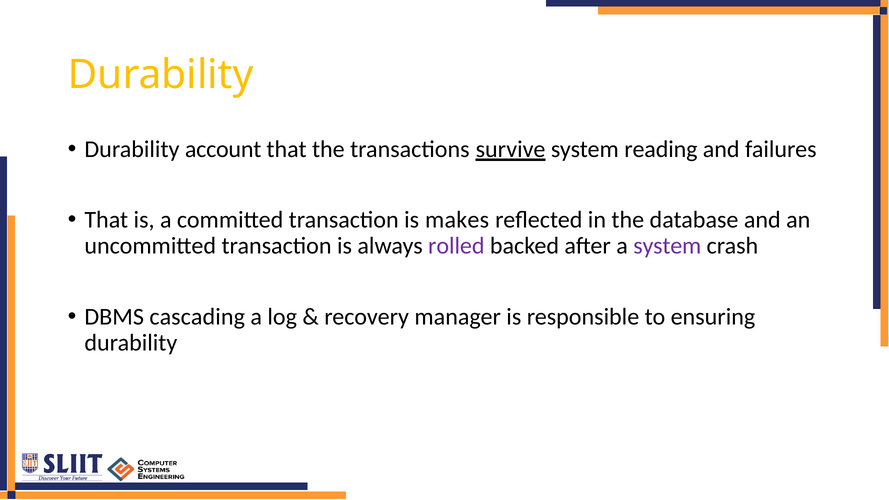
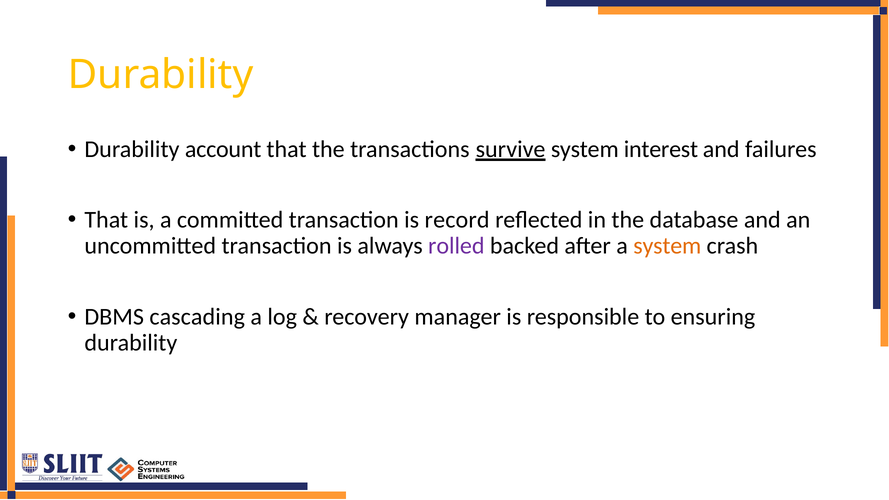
reading: reading -> interest (661, 149)
makes: makes -> record (457, 220)
system colour: purple -> orange (667, 246)
